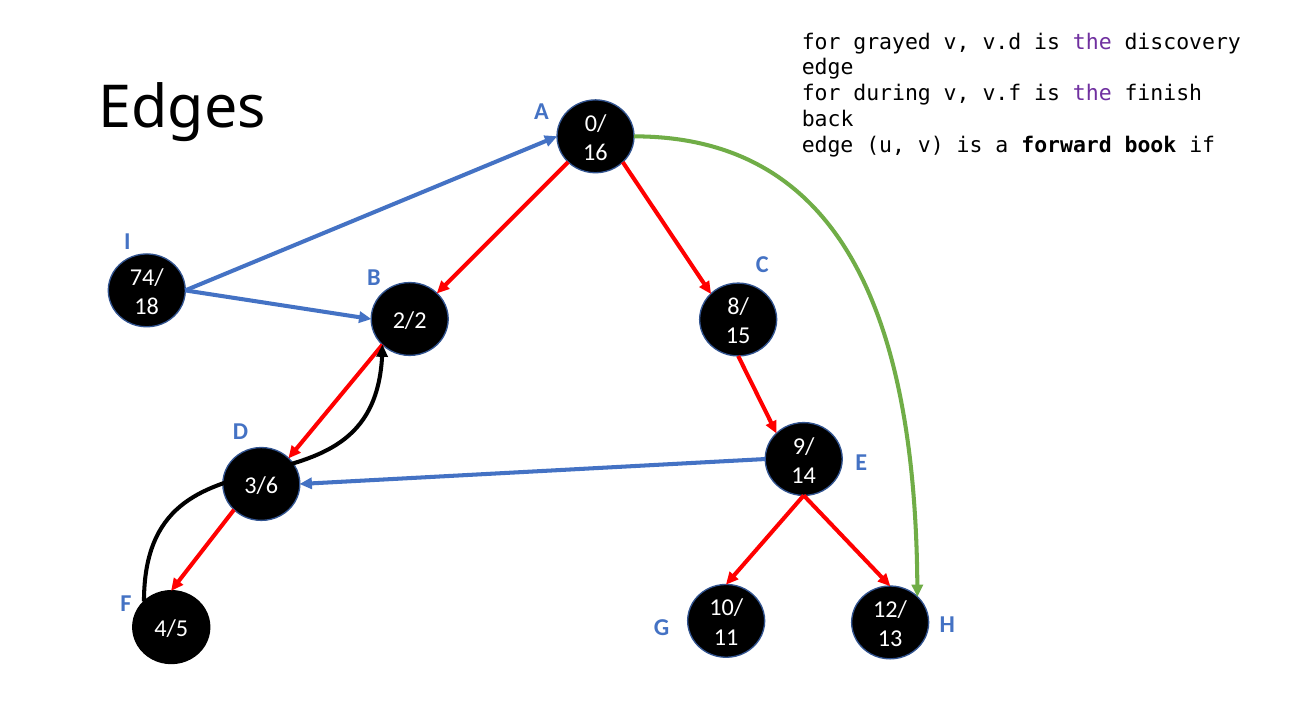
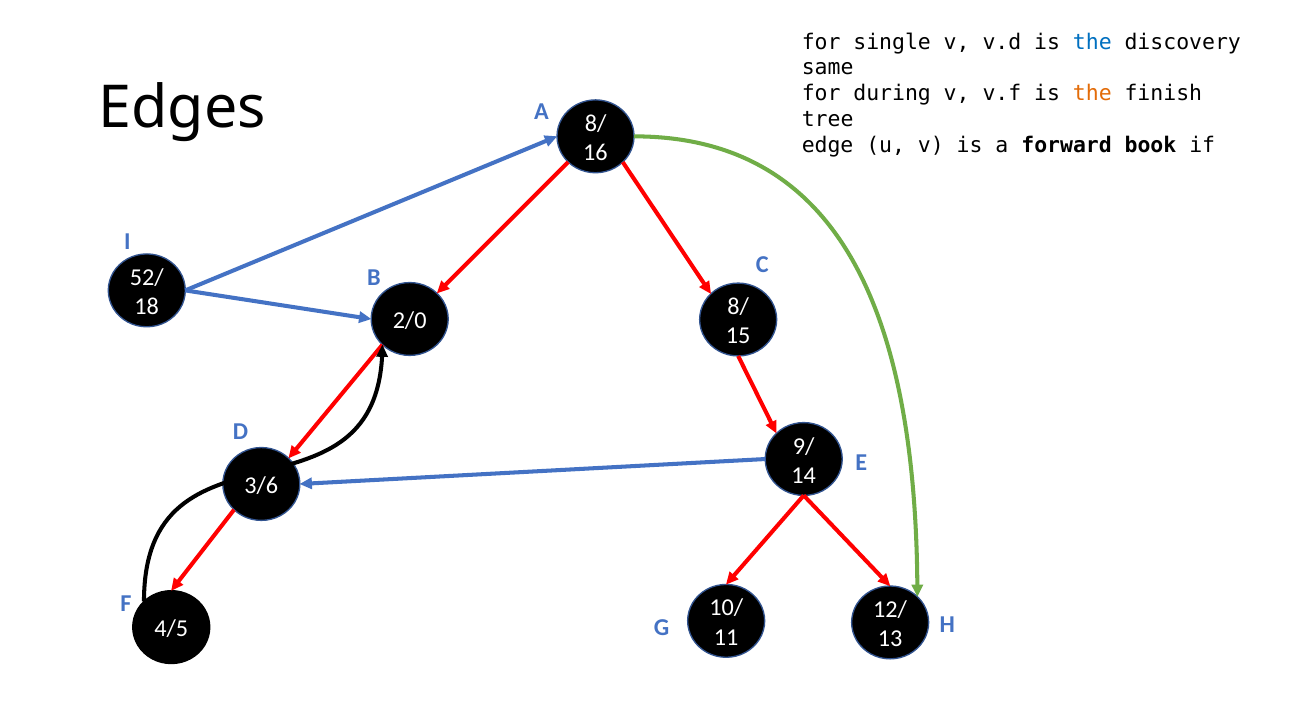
grayed: grayed -> single (892, 42)
the colour: purple -> blue (1092, 42)
edge: edge -> same (828, 68)
the colour: purple -> orange (1092, 94)
0/: 0/ -> 8/ (596, 123)
back: back -> tree (828, 120)
74/: 74/ -> 52/ (147, 278)
2/2: 2/2 -> 2/0 (410, 321)
